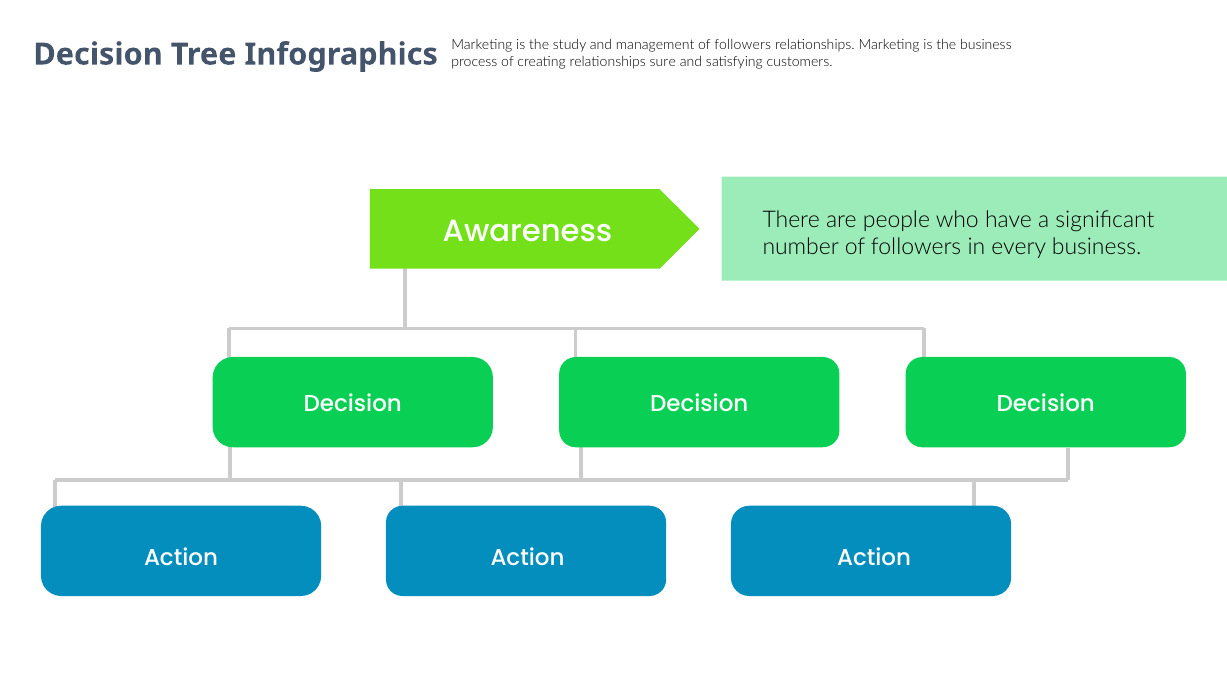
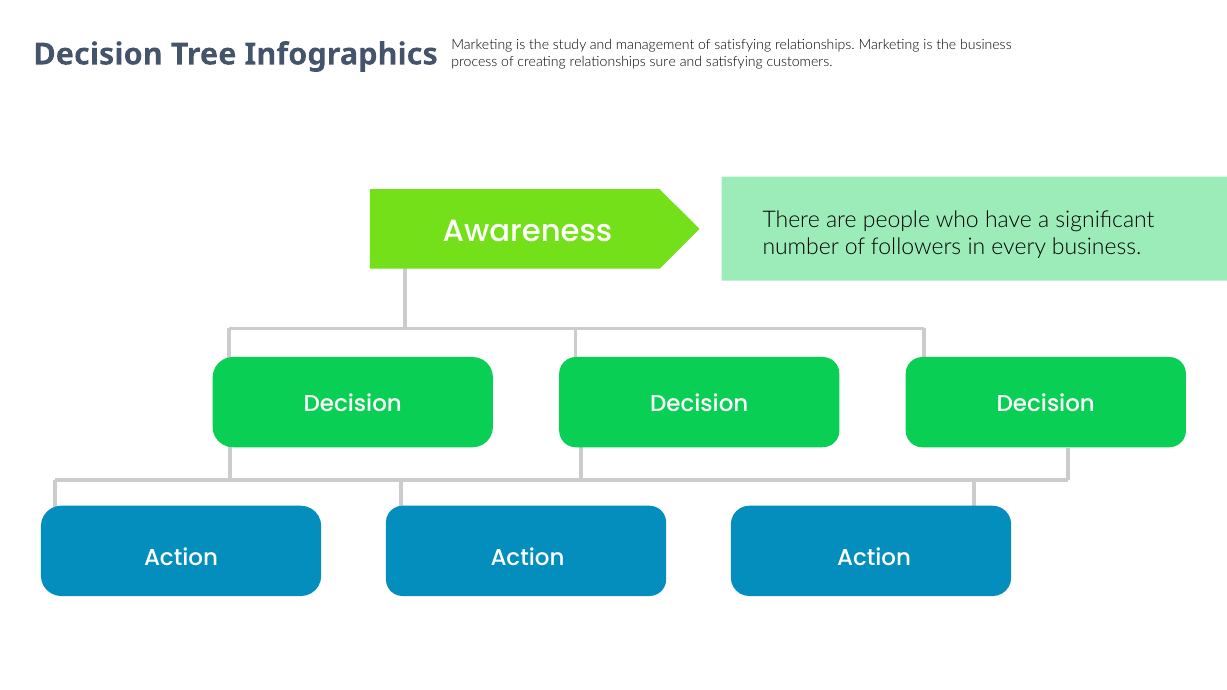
management of followers: followers -> satisfying (743, 45)
